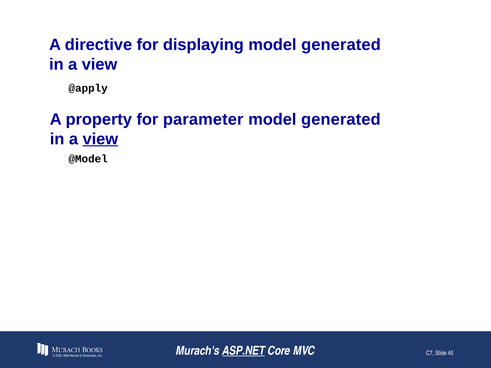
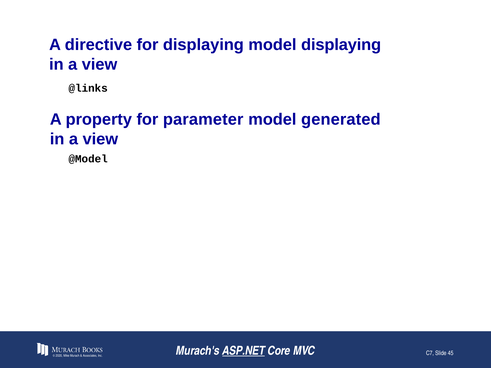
displaying model generated: generated -> displaying (341, 45)
@apply: @apply -> @links (88, 88)
view underline: present -> none (100, 139)
